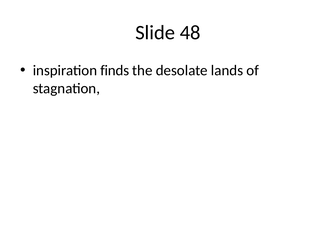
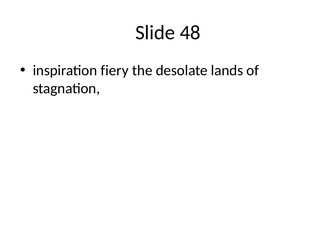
finds: finds -> fiery (115, 70)
